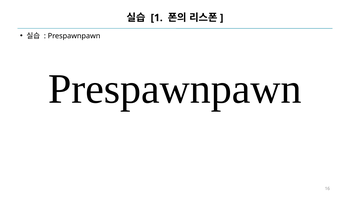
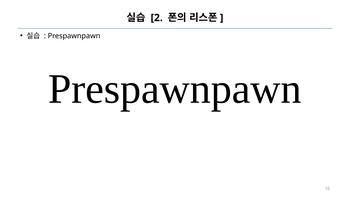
1: 1 -> 2 (157, 18)
